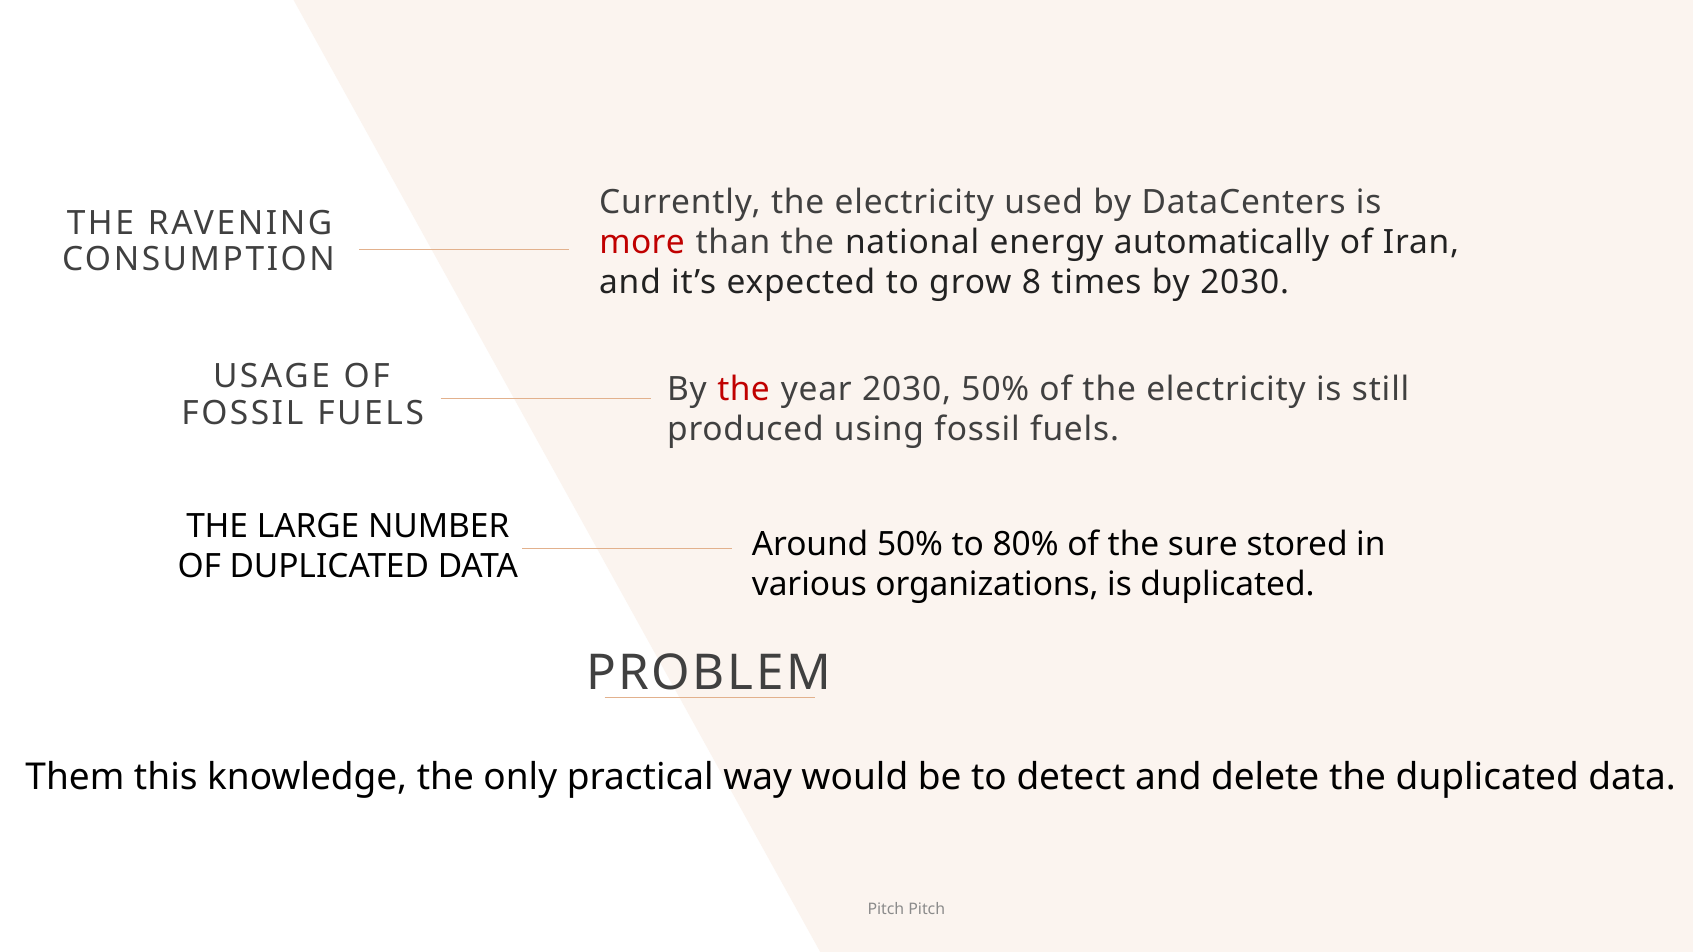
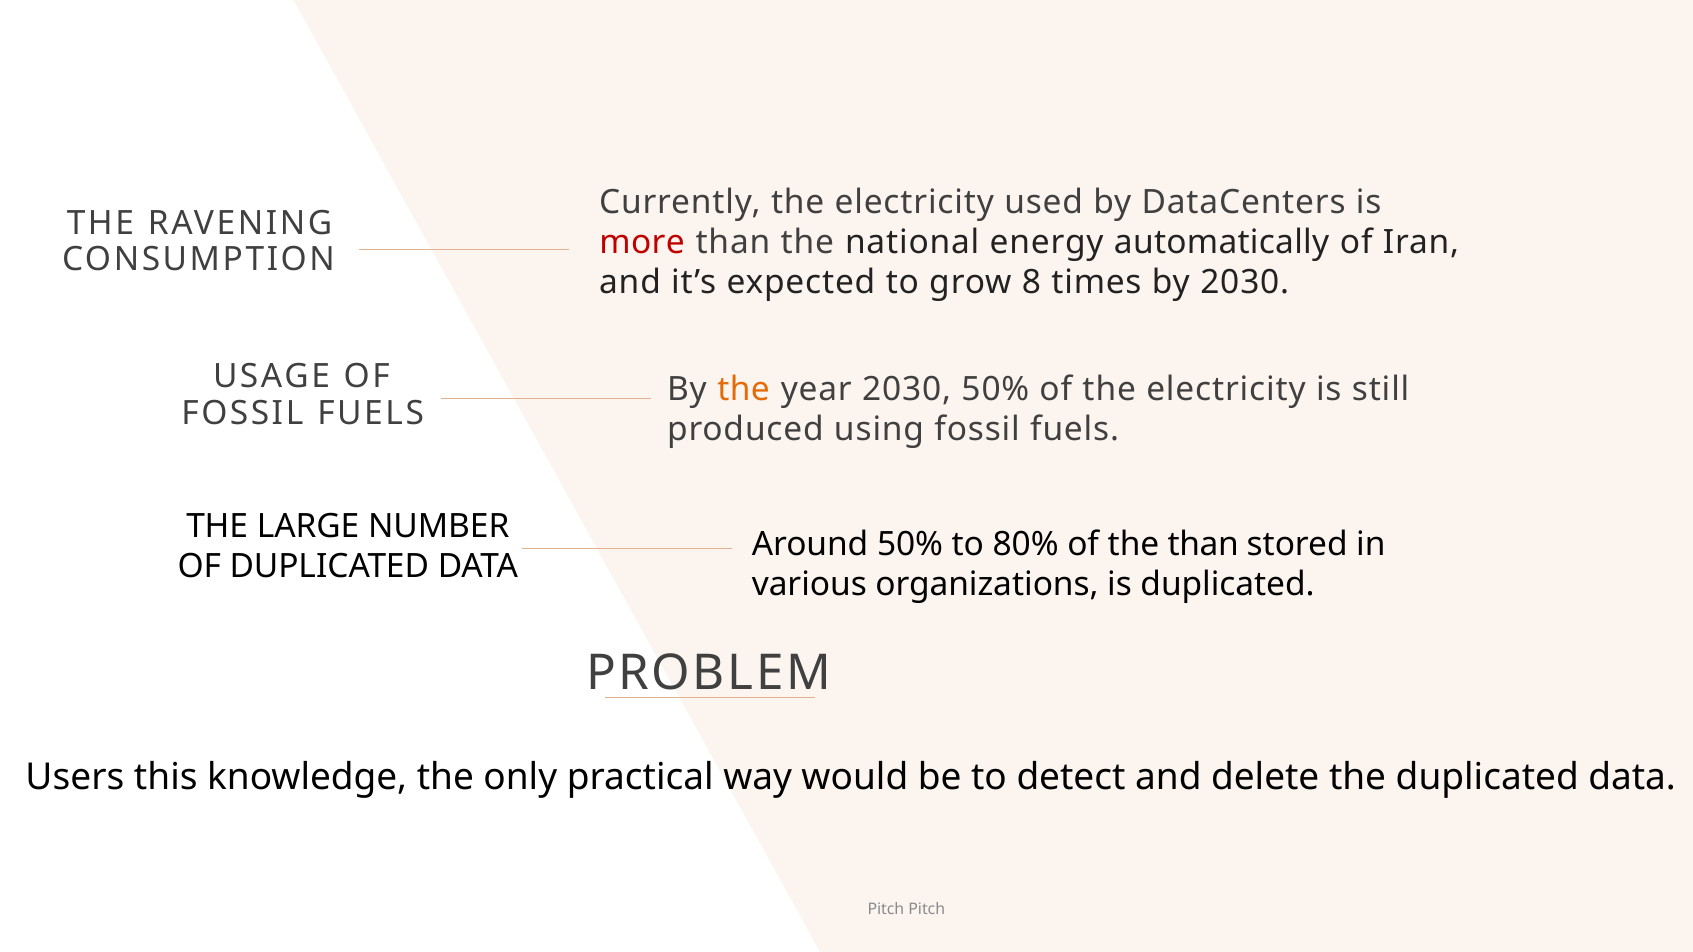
the colour: red -> orange (744, 389)
the sure: sure -> than (1203, 544)
Them: Them -> Users (75, 778)
